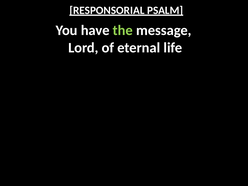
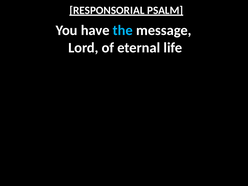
the colour: light green -> light blue (123, 30)
